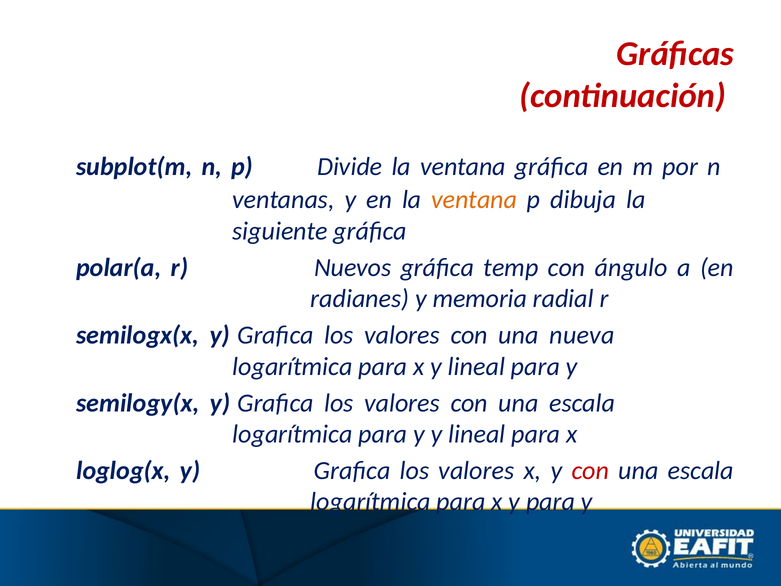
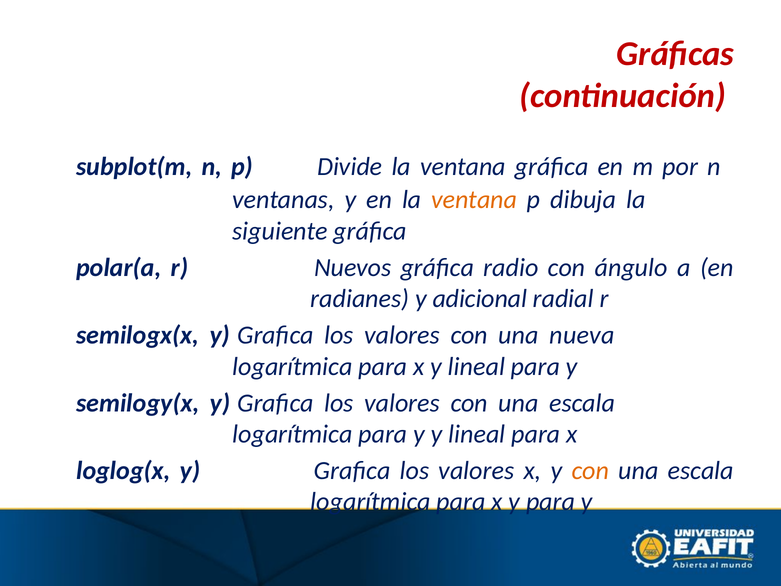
temp: temp -> radio (511, 267)
memoria: memoria -> adicional (480, 299)
con colour: red -> orange (590, 470)
